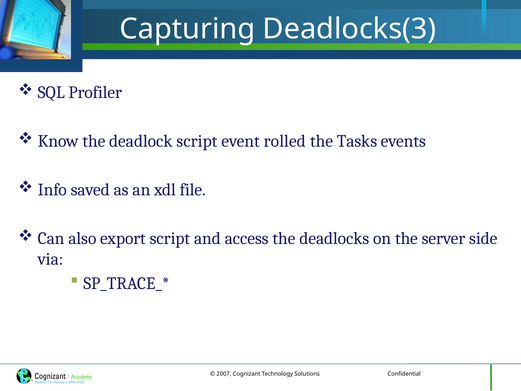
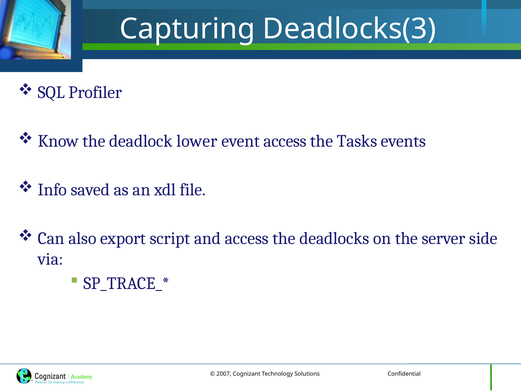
deadlock script: script -> lower (197, 141)
event rolled: rolled -> access (285, 141)
